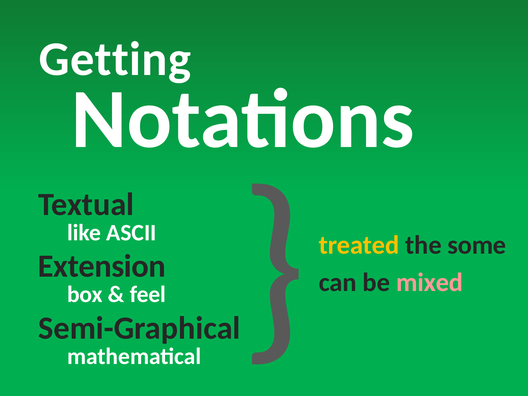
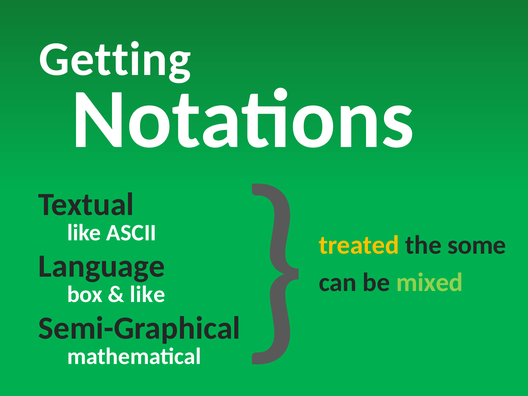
Extension: Extension -> Language (102, 266)
mixed colour: pink -> light green (430, 282)
feel: feel -> like (148, 294)
